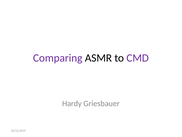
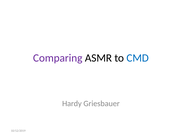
CMD colour: purple -> blue (138, 58)
